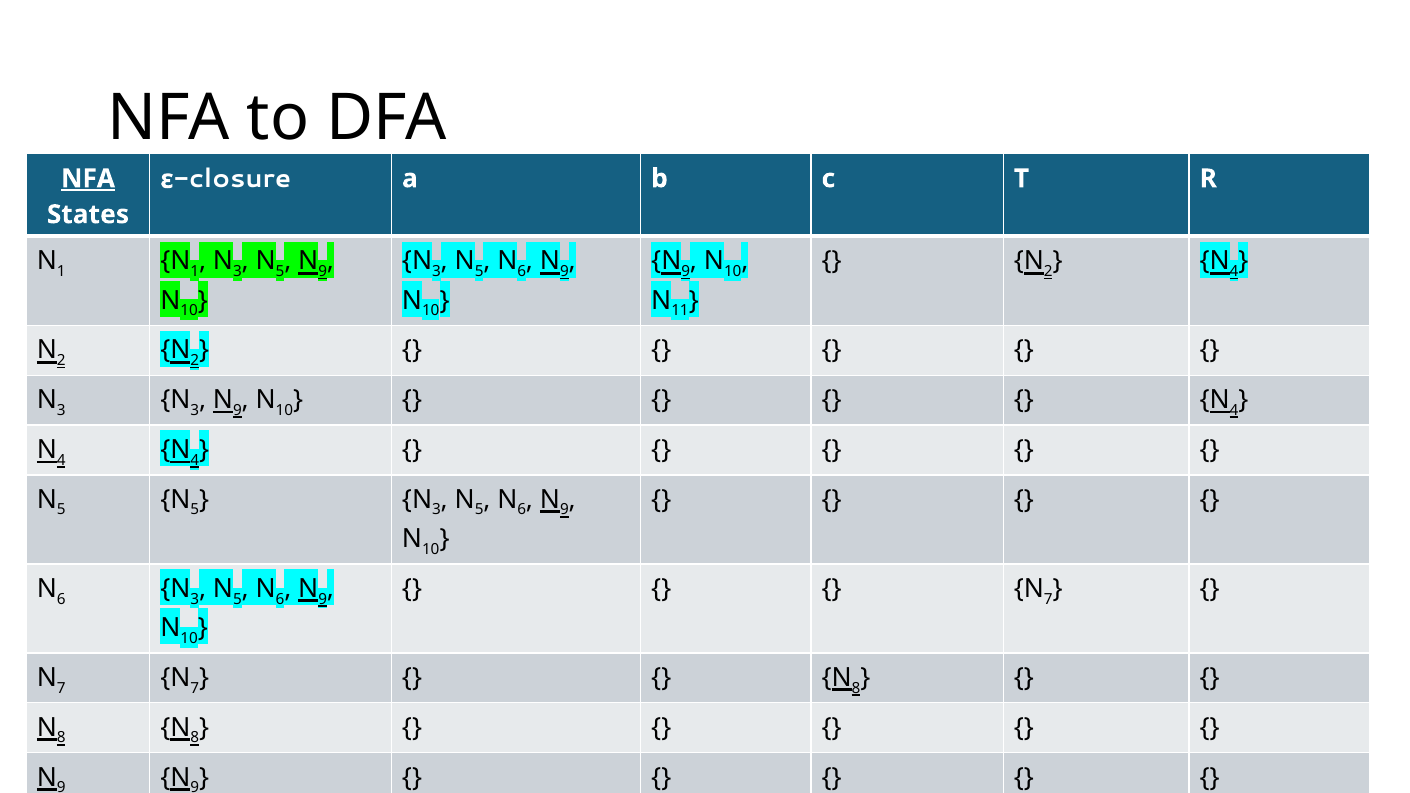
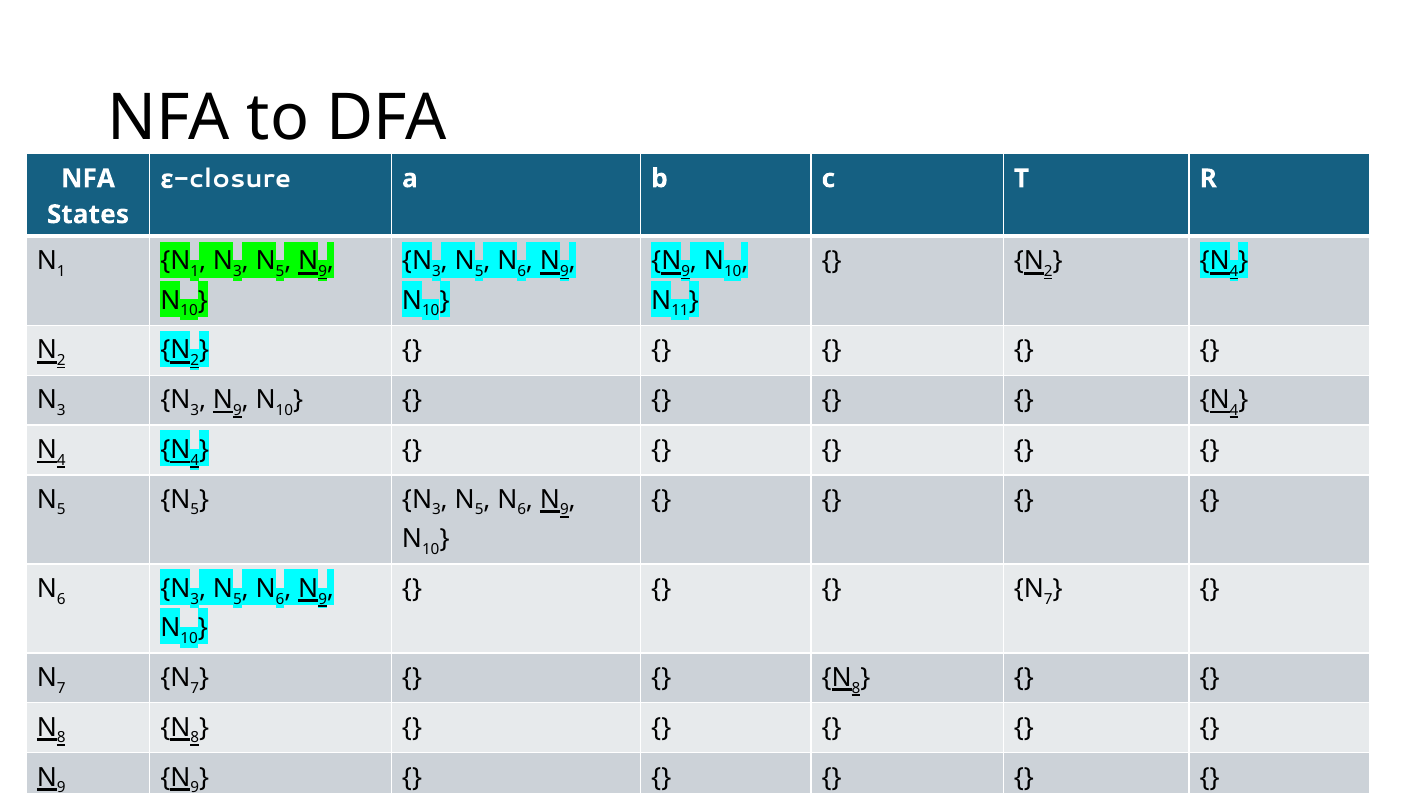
NFA underline: present -> none (88, 179)
